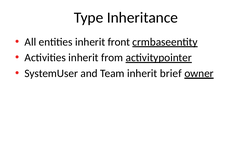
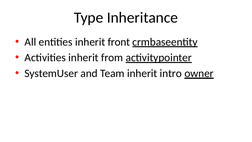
brief: brief -> intro (171, 73)
